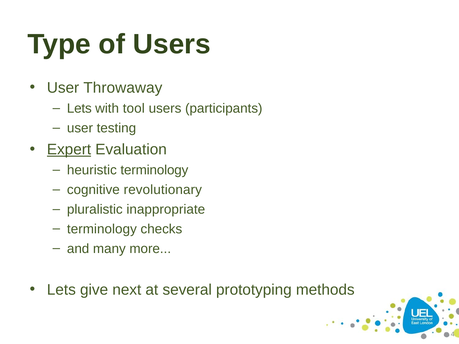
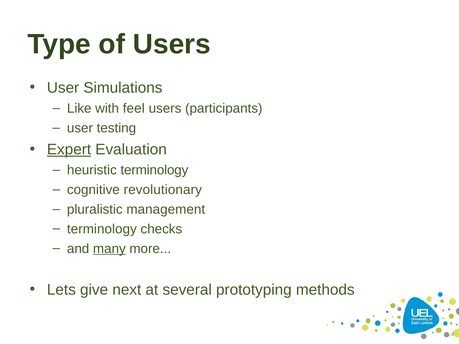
Throwaway: Throwaway -> Simulations (123, 88)
Lets: Lets -> Like (79, 109)
tool: tool -> feel (134, 109)
inappropriate: inappropriate -> management (166, 210)
many underline: none -> present (109, 249)
